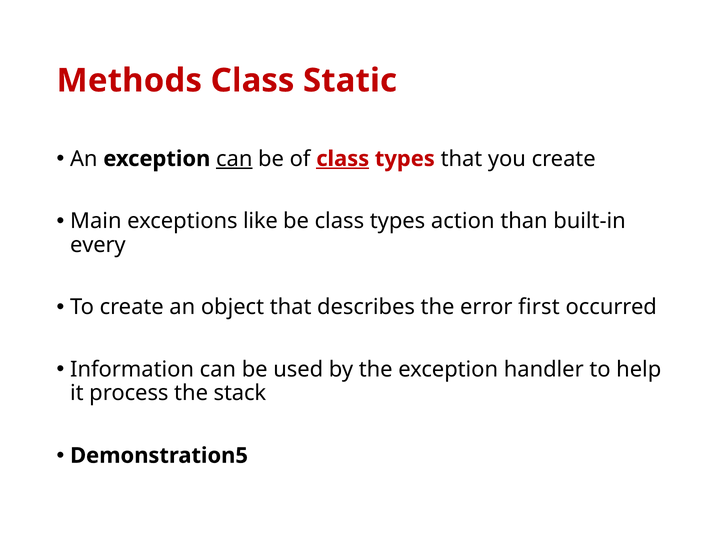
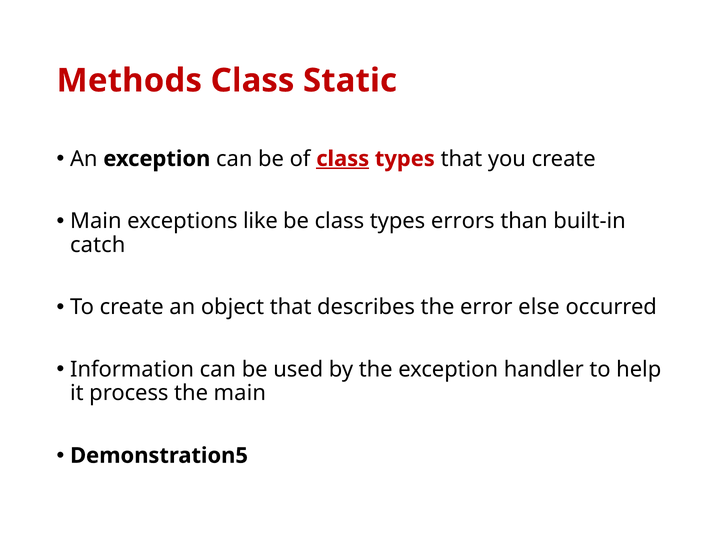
can underline: present -> none (234, 159)
action: action -> errors (463, 221)
every: every -> catch (98, 245)
first: first -> else (539, 307)
the stack: stack -> main (240, 393)
